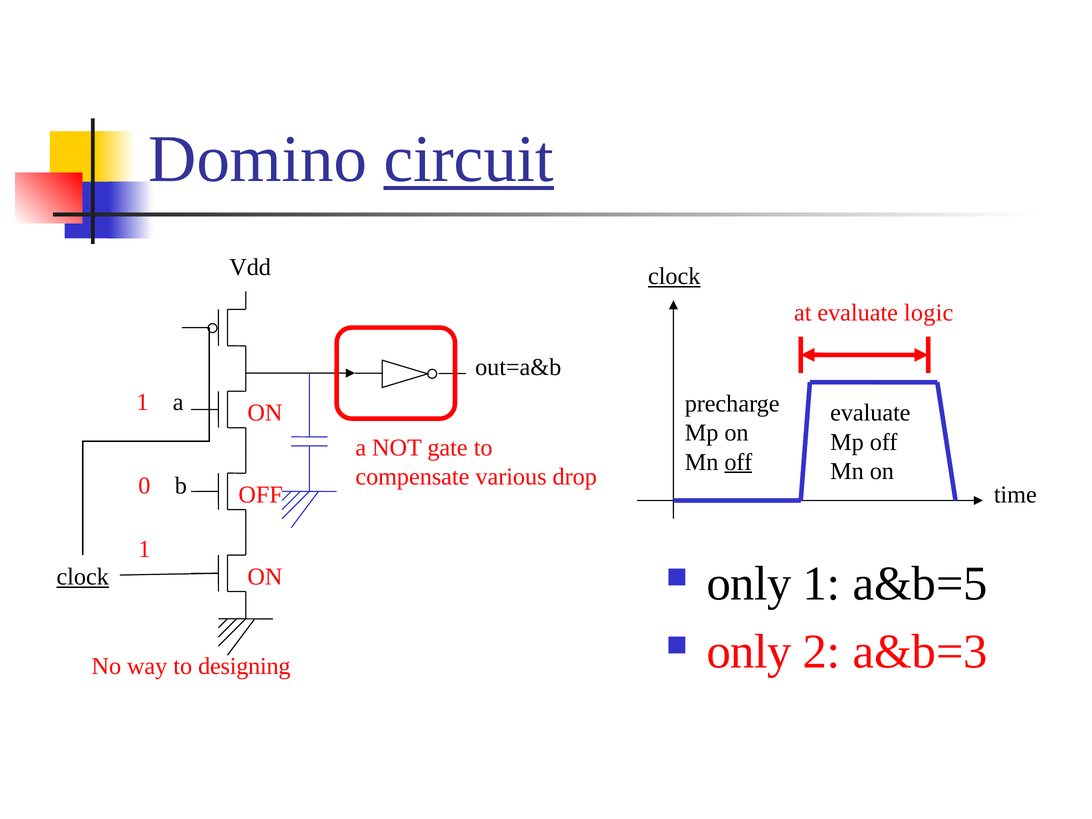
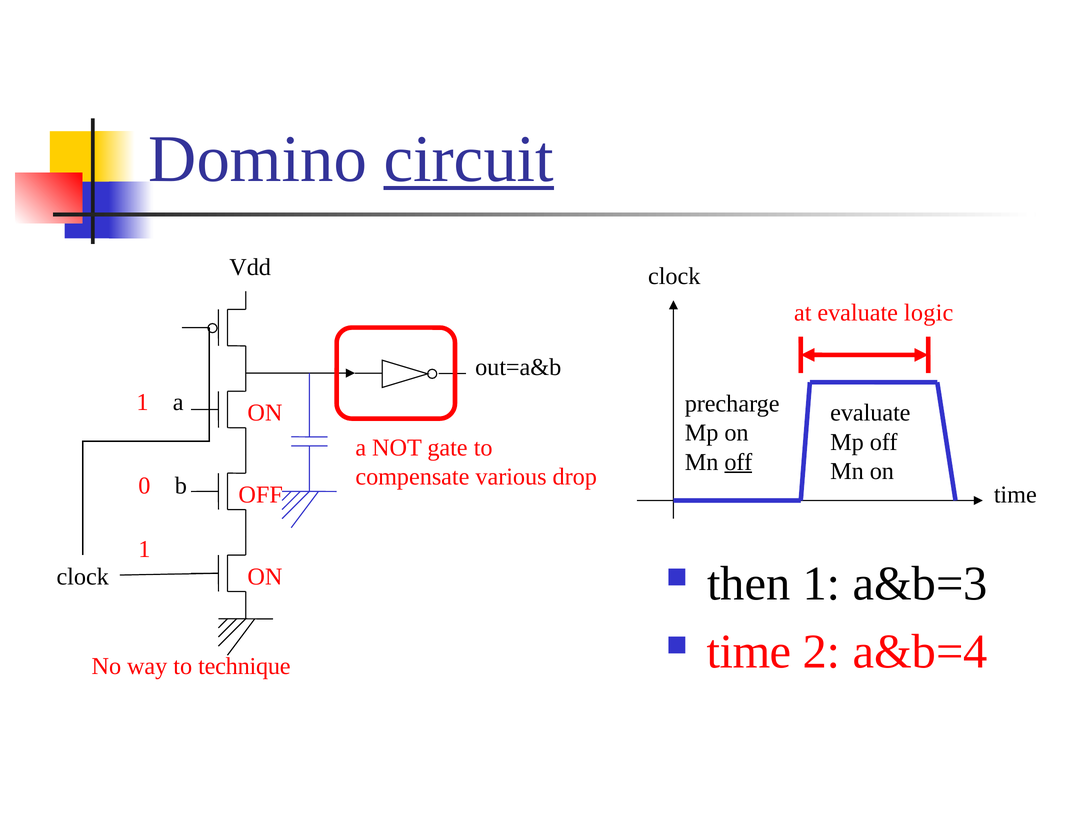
clock underline: present -> none (674, 276)
clock underline: present -> none (83, 577)
only: only -> then (749, 584)
a&b=5: a&b=5 -> a&b=3 (920, 584)
only: only -> time (749, 652)
a&b=3: a&b=3 -> a&b=4 (920, 652)
designing: designing -> technique (244, 666)
